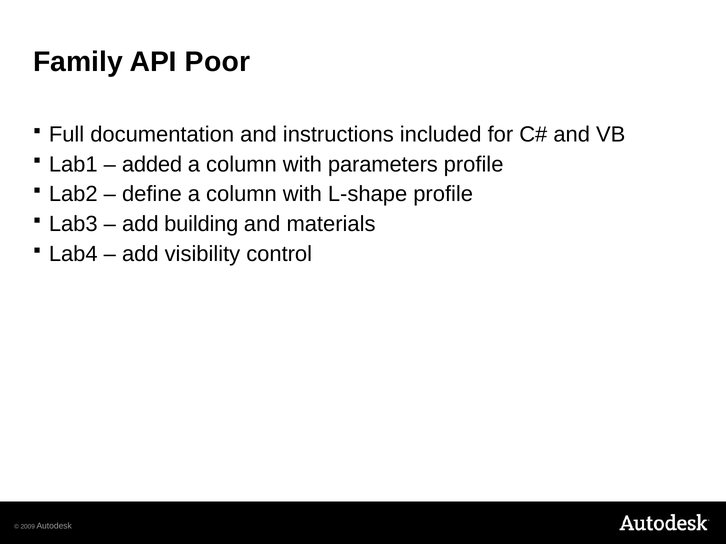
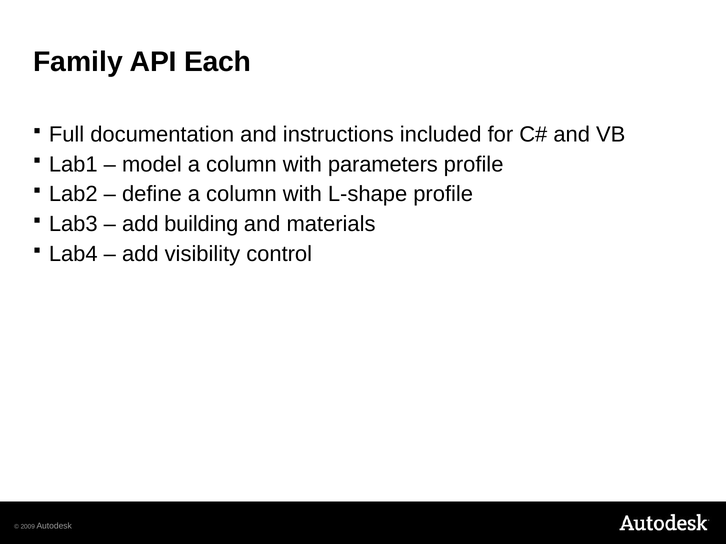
Poor: Poor -> Each (218, 62)
added: added -> model (152, 164)
